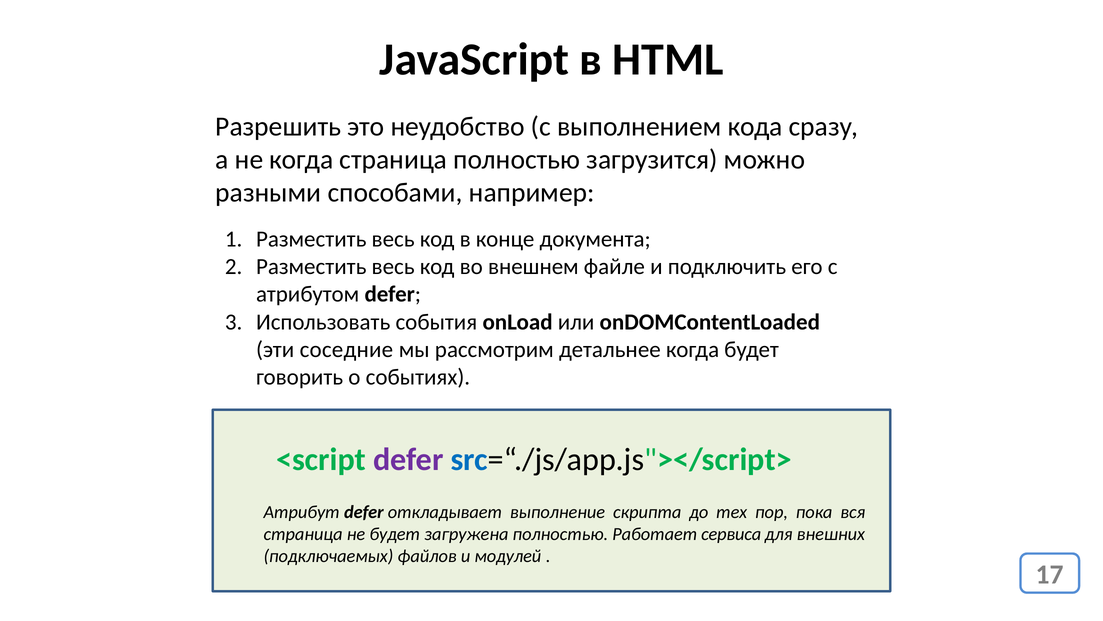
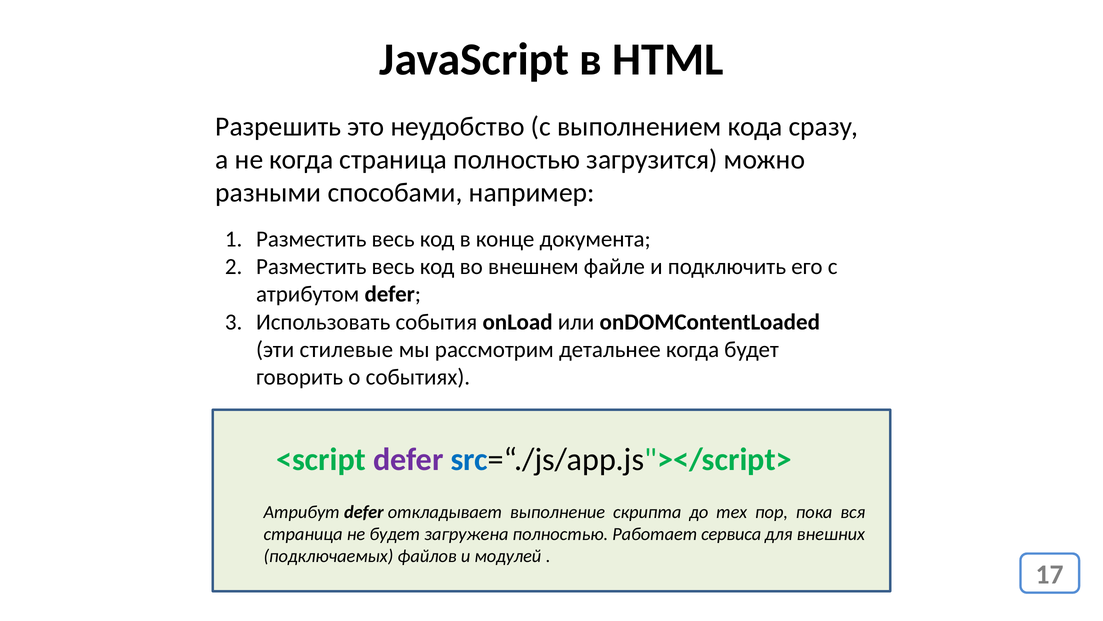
соседние: соседние -> стилевые (346, 349)
